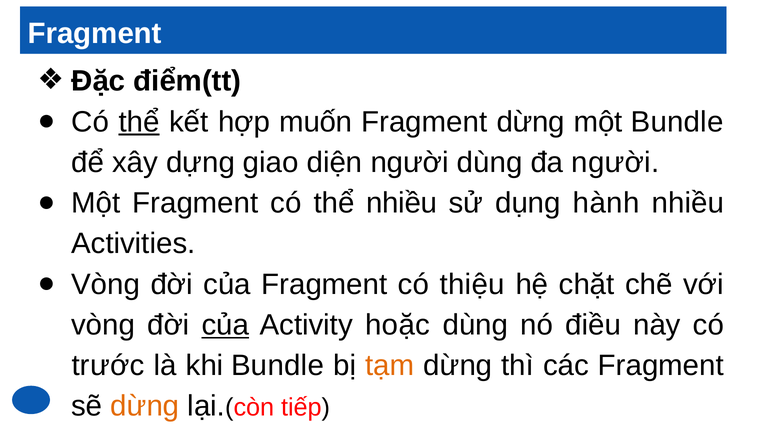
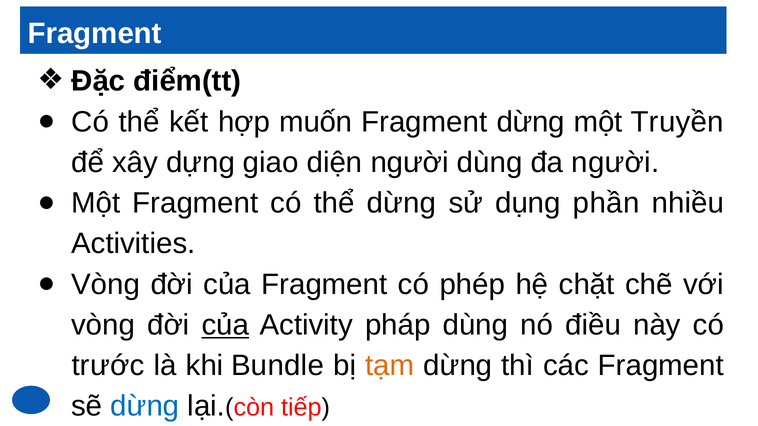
thể underline: present -> none (139, 122)
một Bundle: Bundle -> Truyền (677, 122)
thể nhiều: nhiều -> dừng (401, 203)
hành: hành -> phần (606, 203)
thiệu: thiệu -> phép (472, 285)
hoặc: hoặc -> pháp (398, 325)
dừng colour: orange -> blue (145, 407)
